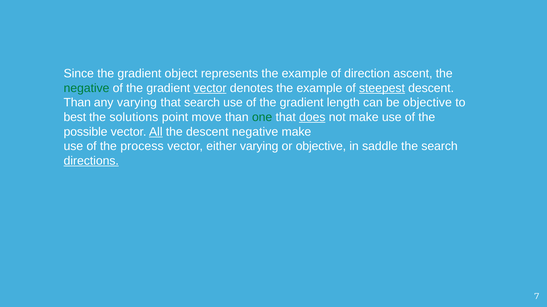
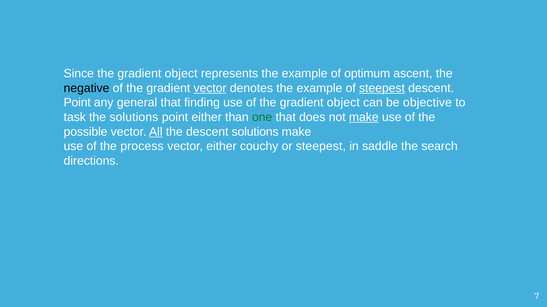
direction: direction -> optimum (367, 74)
negative colour: green -> black (87, 88)
Than: Than -> Point (77, 103)
any varying: varying -> general (137, 103)
that search: search -> finding (202, 103)
of the gradient length: length -> object (343, 103)
best: best -> task (75, 117)
point move: move -> either (207, 117)
does underline: present -> none (312, 117)
make underline: none -> present (364, 117)
descent negative: negative -> solutions (255, 132)
either varying: varying -> couchy (259, 147)
or objective: objective -> steepest (321, 147)
directions underline: present -> none (91, 161)
